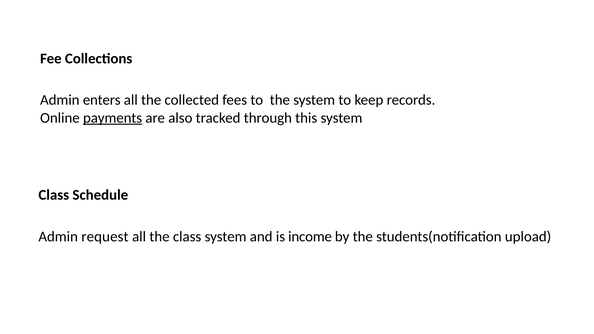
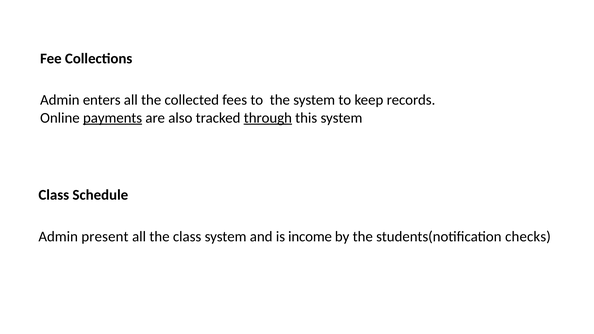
through underline: none -> present (268, 118)
request: request -> present (105, 237)
upload: upload -> checks (528, 237)
